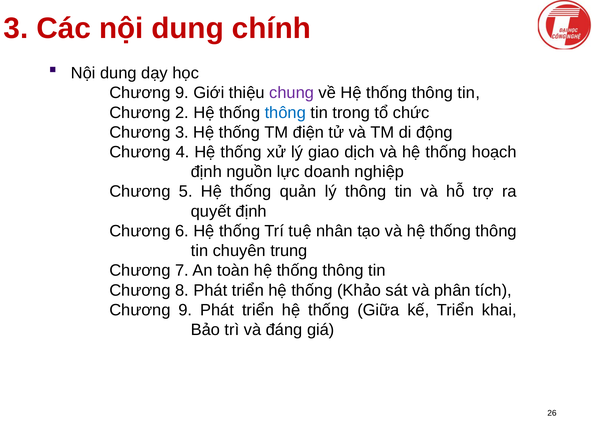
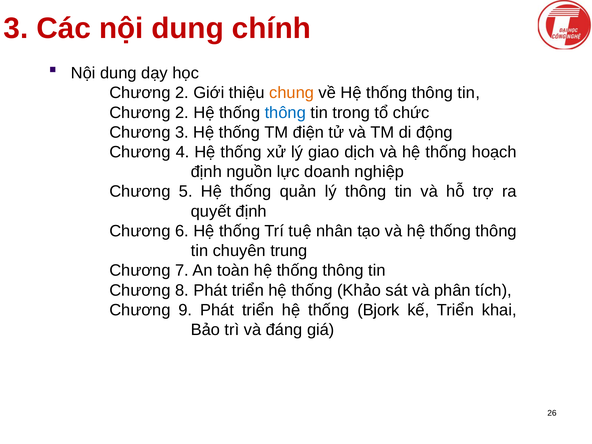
9: 9 -> 2 (182, 93)
chung colour: purple -> orange (292, 93)
Giữa: Giữa -> Bjork (378, 310)
